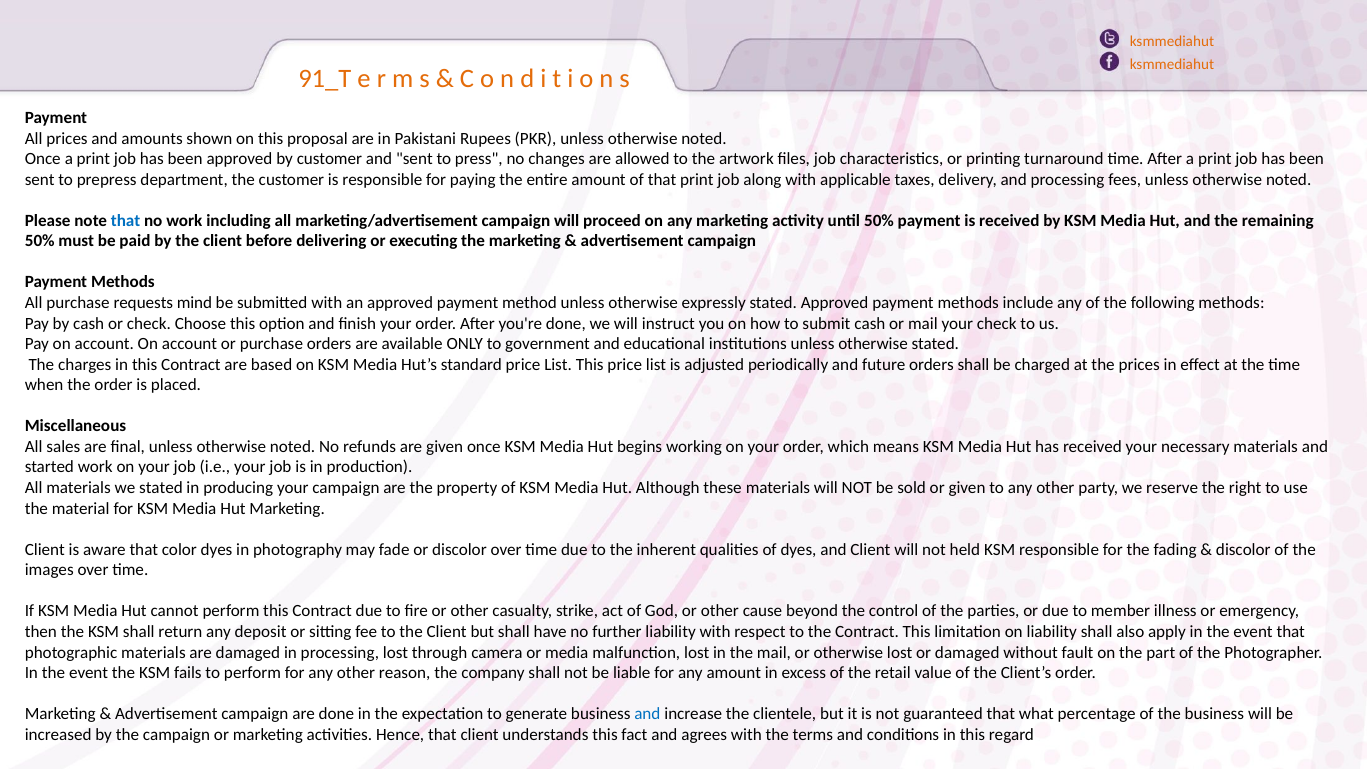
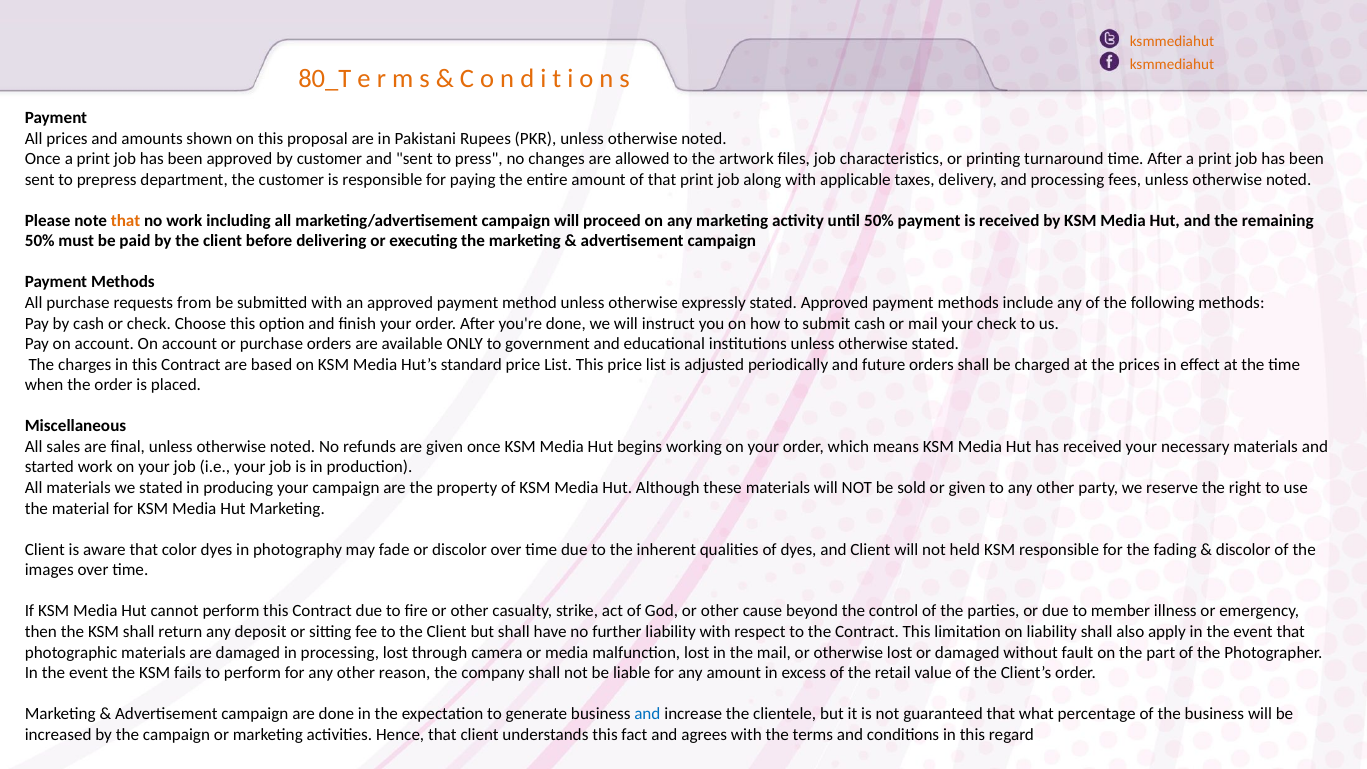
91_T: 91_T -> 80_T (325, 79)
that colour: blue -> orange (126, 221)
mind: mind -> from (194, 303)
